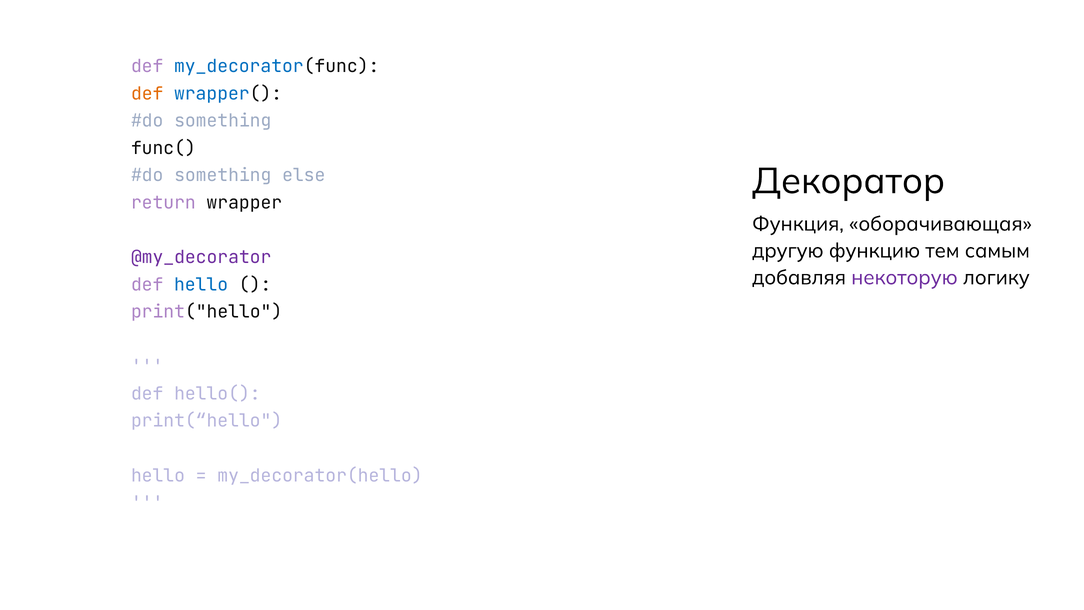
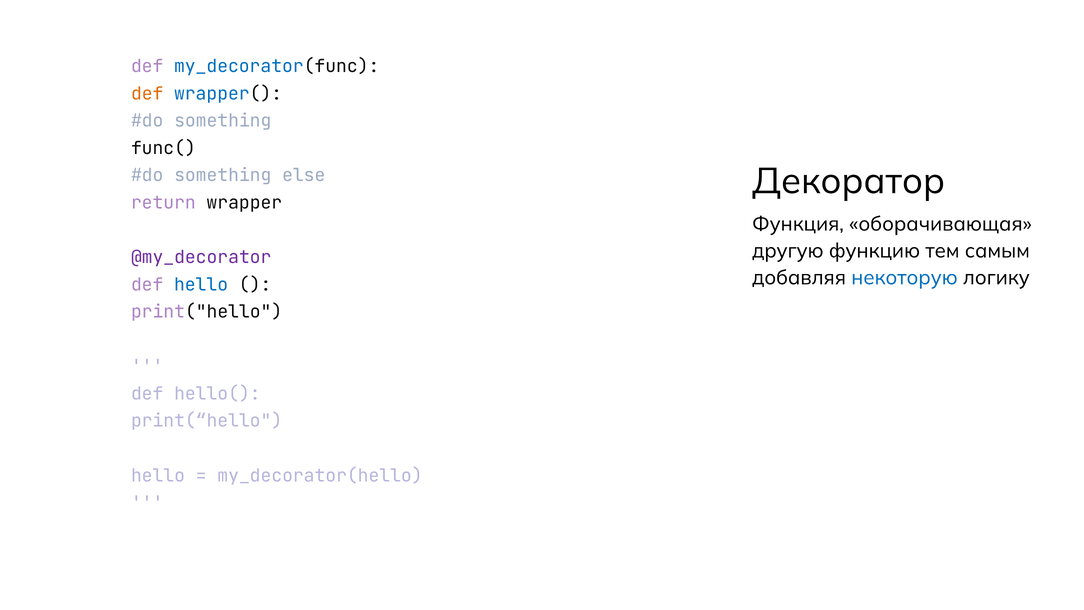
некоторую colour: purple -> blue (904, 277)
